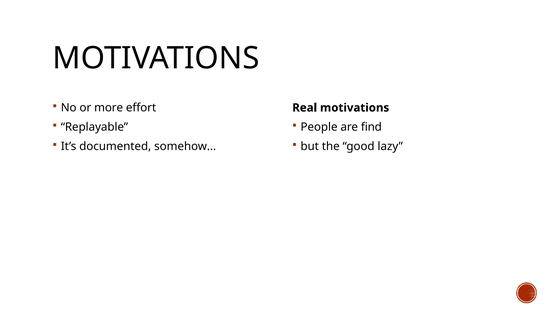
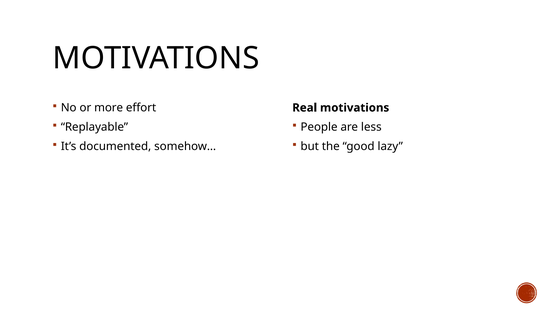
find: find -> less (371, 127)
